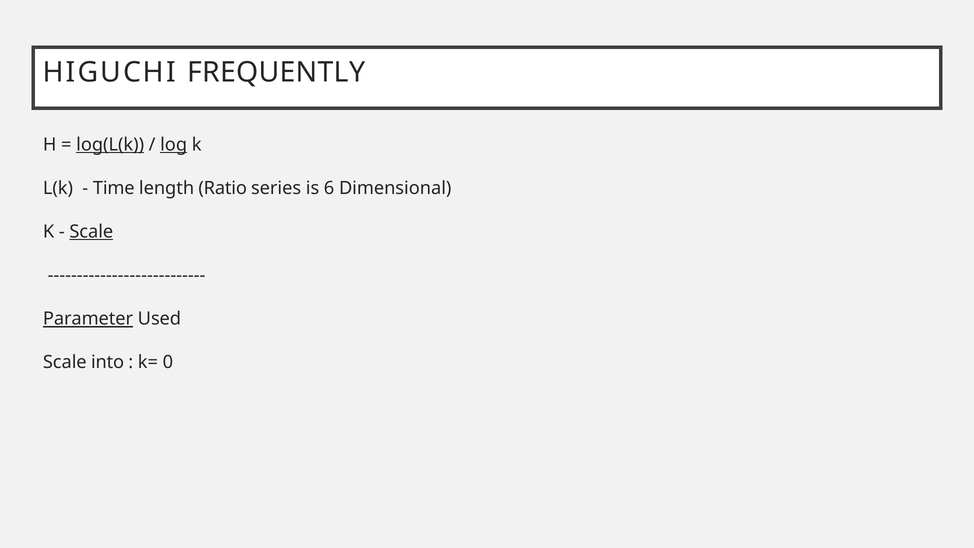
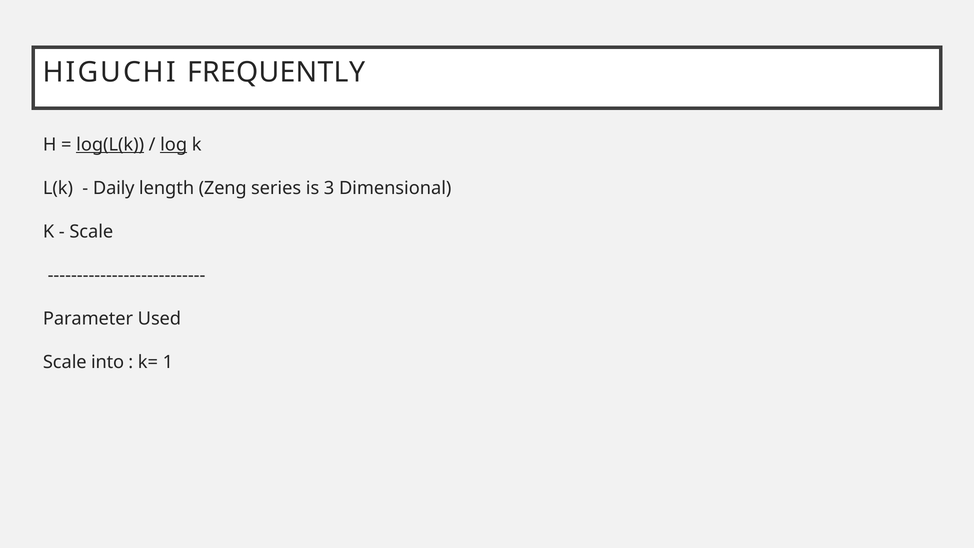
Time: Time -> Daily (114, 188)
Ratio: Ratio -> Zeng (223, 188)
6: 6 -> 3 (329, 188)
Scale underline: present -> none (91, 232)
Parameter underline: present -> none (88, 319)
0: 0 -> 1 (168, 362)
